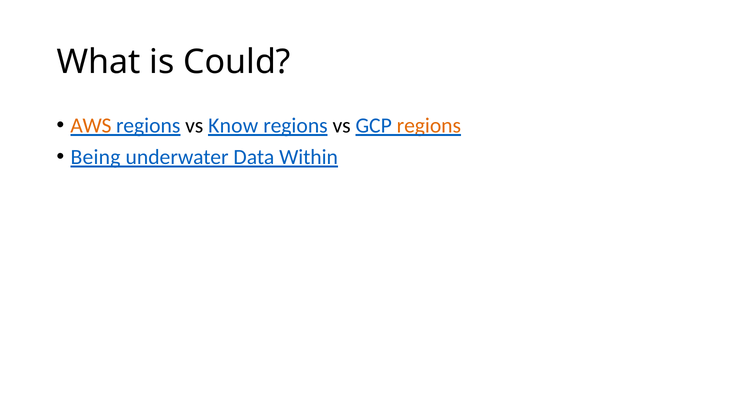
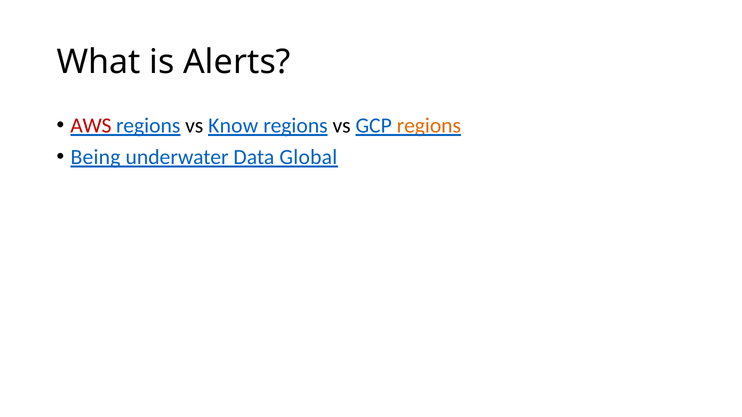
Could: Could -> Alerts (237, 62)
AWS colour: orange -> red (91, 126)
Within: Within -> Global (308, 157)
